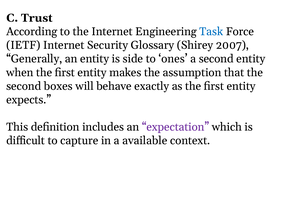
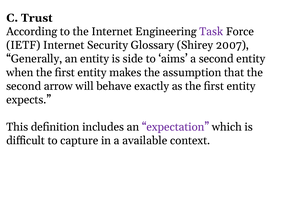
Task colour: blue -> purple (211, 32)
ones: ones -> aims (173, 59)
boxes: boxes -> arrow (58, 86)
